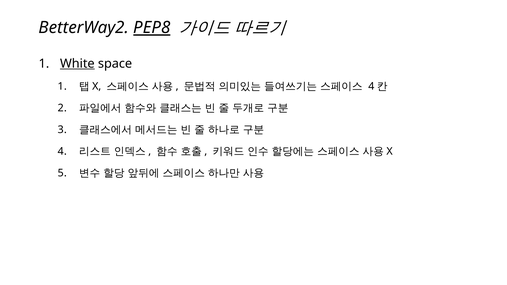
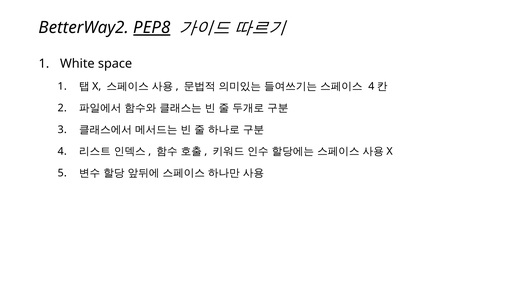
White underline: present -> none (77, 64)
